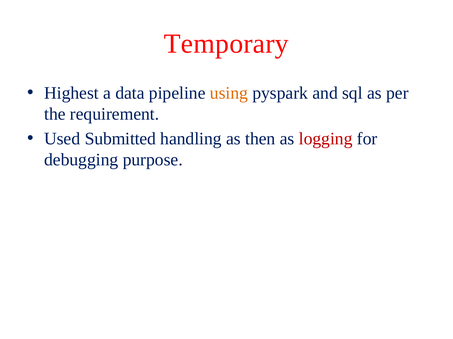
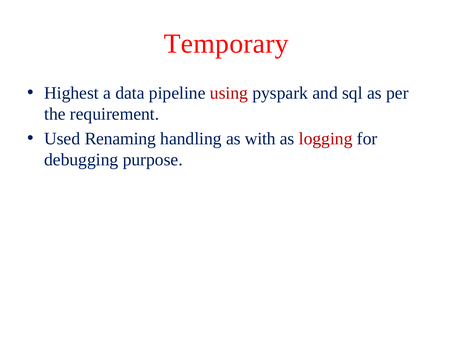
using colour: orange -> red (229, 93)
Submitted: Submitted -> Renaming (120, 139)
then: then -> with (260, 139)
